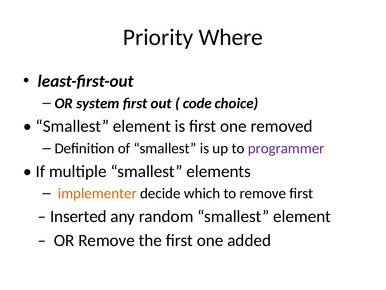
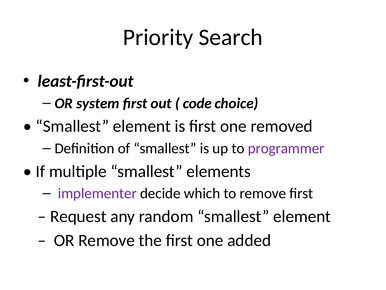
Where: Where -> Search (231, 37)
implementer colour: orange -> purple (97, 193)
Inserted: Inserted -> Request (78, 216)
